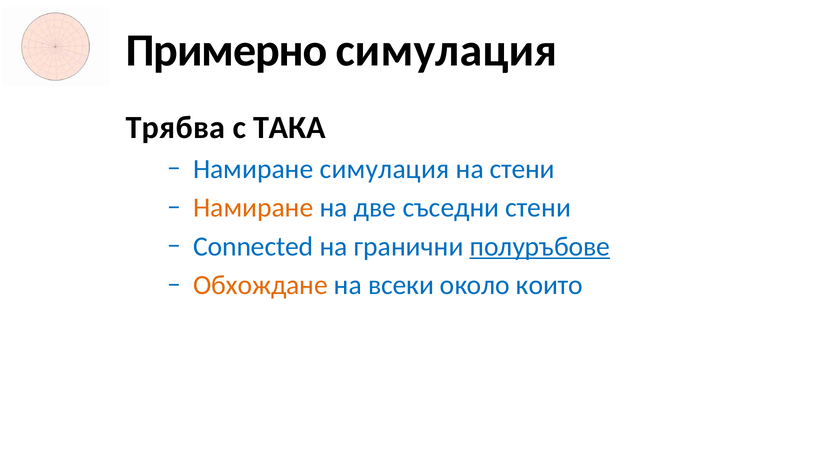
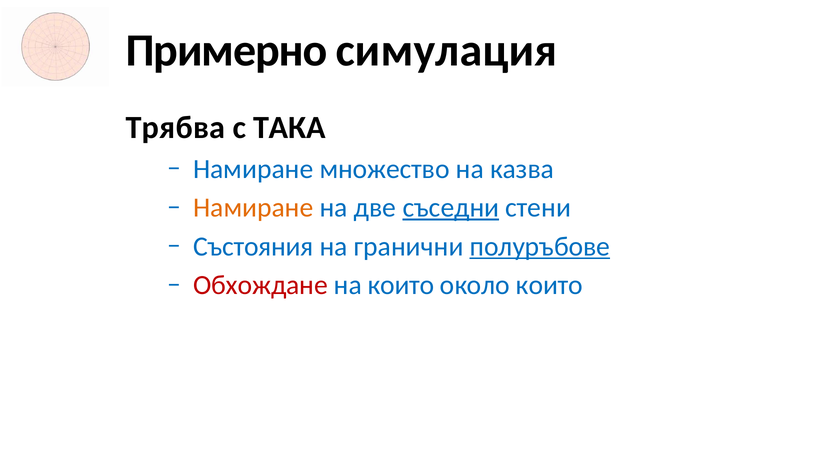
Намиране симулация: симулация -> множество (385, 169)
на стени: стени -> казва (522, 169)
съседни underline: none -> present (451, 207)
Connected: Connected -> Състояния (253, 246)
Обхождане colour: orange -> red (260, 285)
на всеки: всеки -> които (401, 285)
